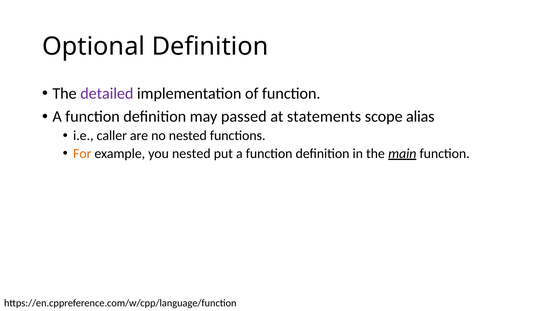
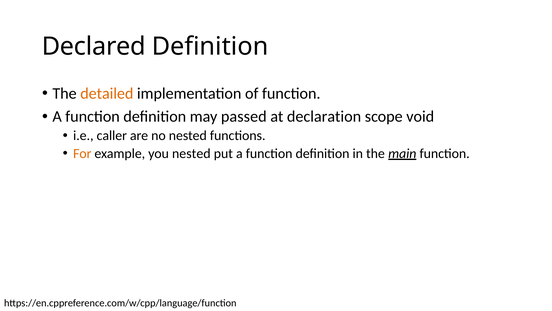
Optional: Optional -> Declared (94, 46)
detailed colour: purple -> orange (107, 93)
statements: statements -> declaration (324, 116)
alias: alias -> void (420, 116)
